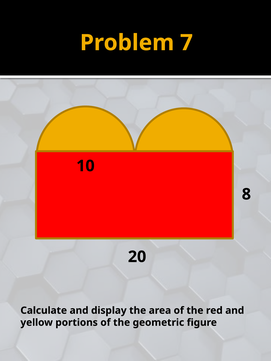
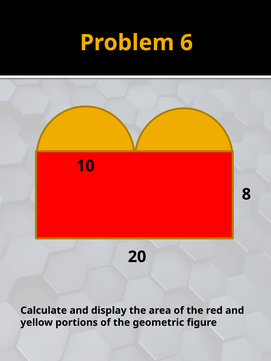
7: 7 -> 6 (186, 43)
